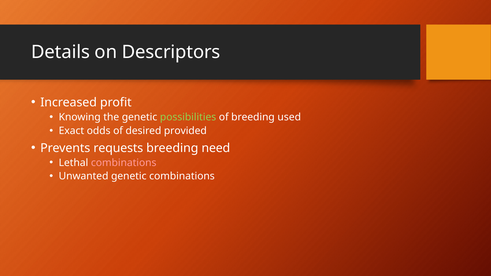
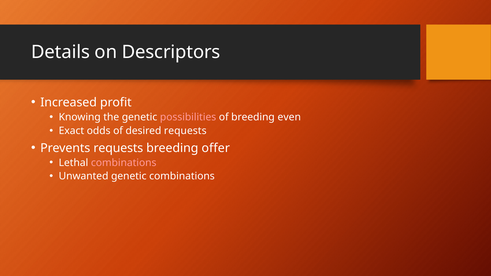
possibilities colour: light green -> pink (188, 117)
used: used -> even (289, 117)
desired provided: provided -> requests (185, 131)
need: need -> offer (216, 148)
